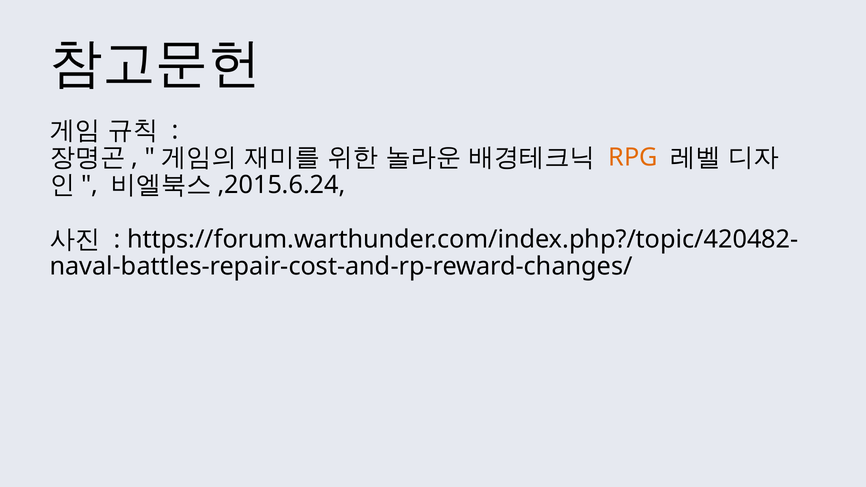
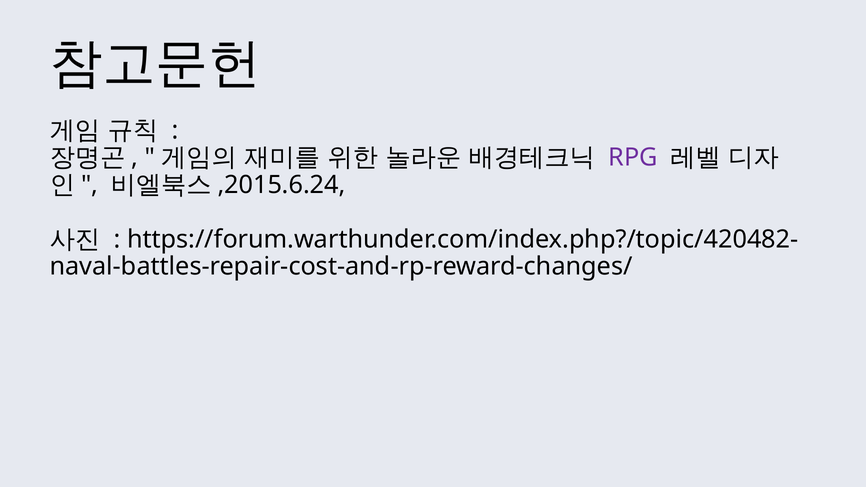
RPG colour: orange -> purple (633, 158)
